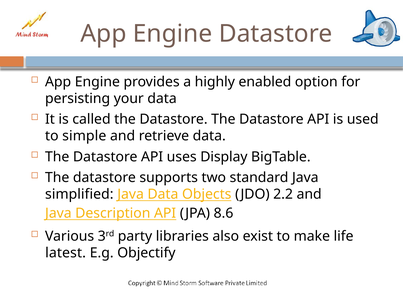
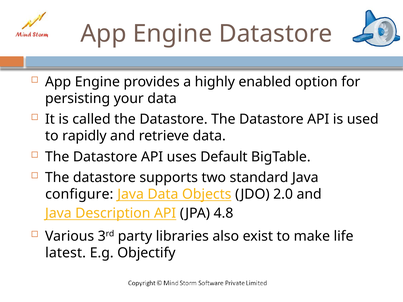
simple: simple -> rapidly (84, 136)
Display: Display -> Default (224, 157)
simplified: simplified -> configure (79, 194)
2.2: 2.2 -> 2.0 (283, 194)
8.6: 8.6 -> 4.8 (223, 213)
